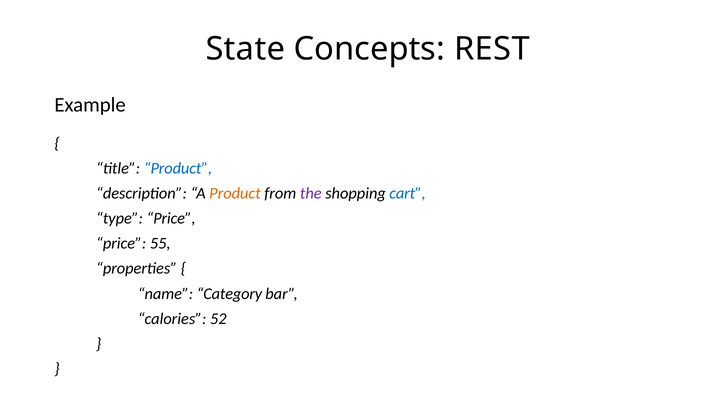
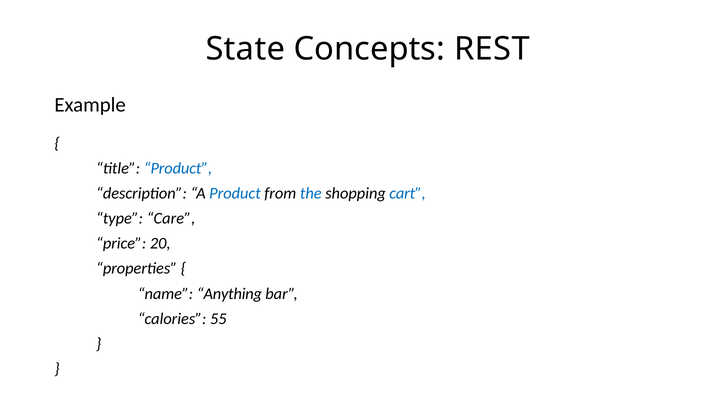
Product colour: orange -> blue (235, 194)
the colour: purple -> blue (311, 194)
type Price: Price -> Care (171, 219)
55: 55 -> 20 (160, 244)
Category: Category -> Anything (229, 294)
52: 52 -> 55 (218, 319)
